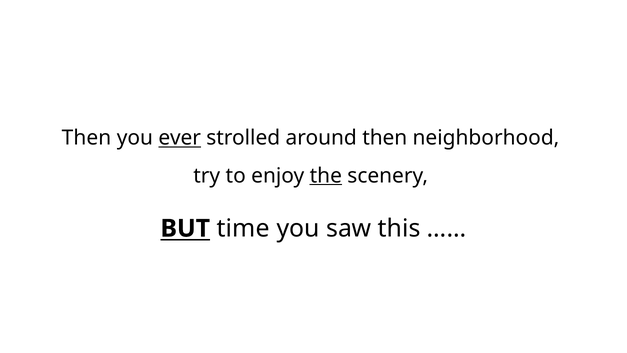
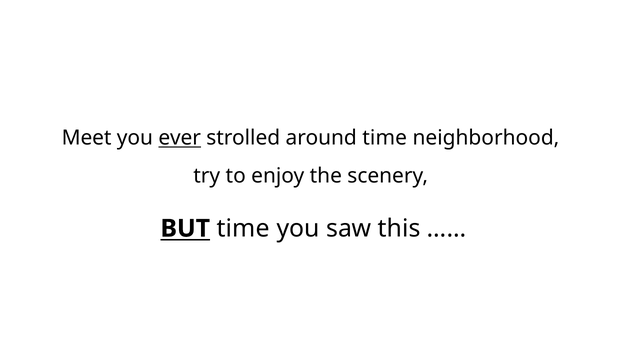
Then: Then -> Meet (87, 138)
around then: then -> time (385, 138)
the underline: present -> none (326, 175)
